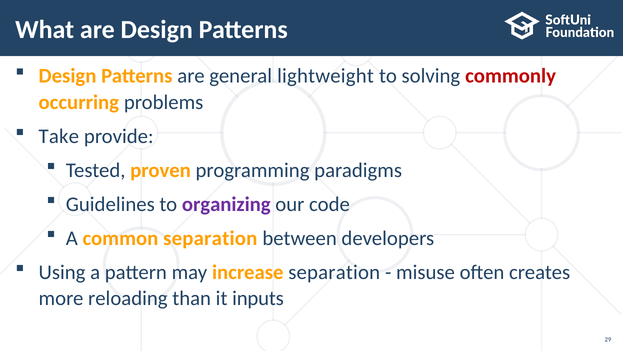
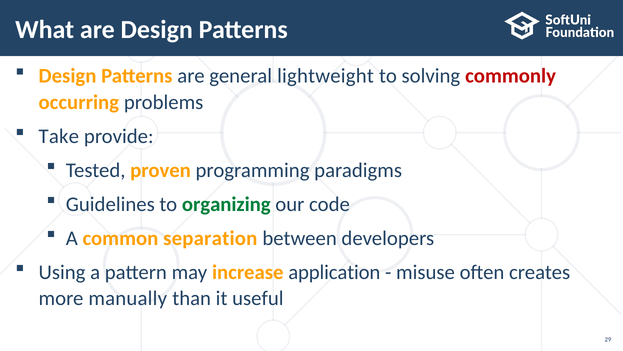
organizing colour: purple -> green (226, 204)
increase separation: separation -> application (334, 272)
reloading: reloading -> manually (128, 298)
inputs: inputs -> useful (258, 298)
